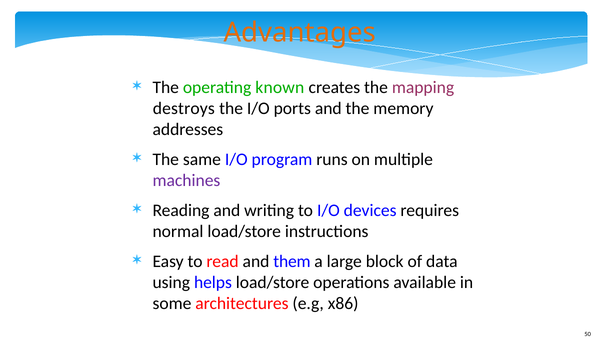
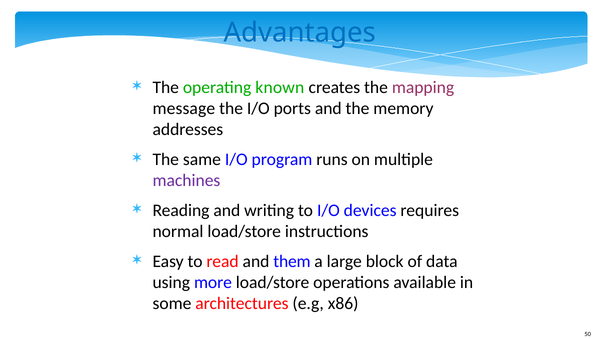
Advantages colour: orange -> blue (300, 33)
destroys: destroys -> message (184, 108)
helps: helps -> more (213, 282)
